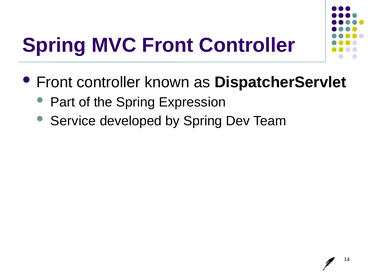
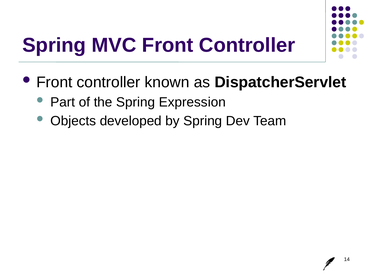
Service: Service -> Objects (73, 121)
